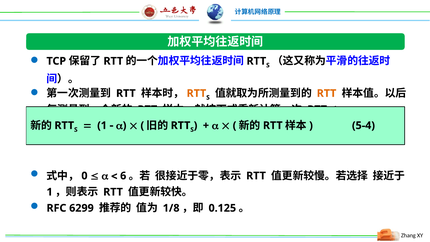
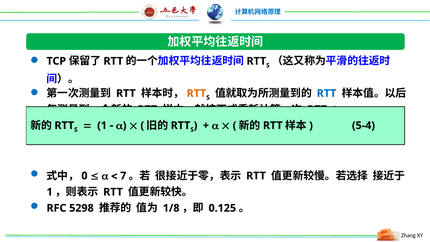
RTT colour: orange -> blue (327, 93)
6: 6 -> 7 (123, 176)
6299: 6299 -> 5298 (81, 208)
